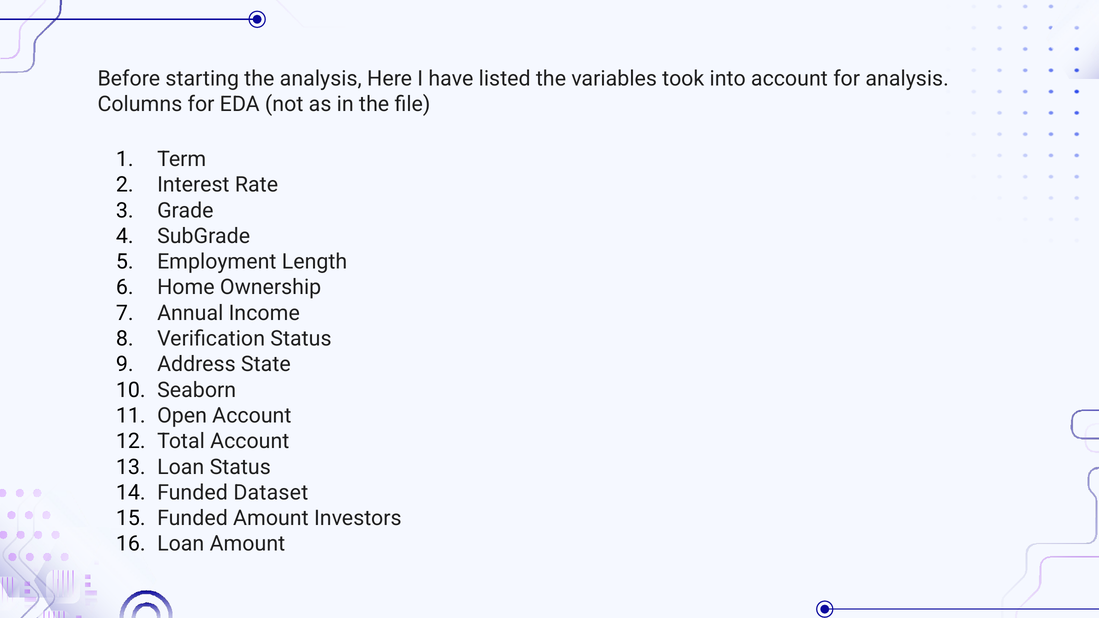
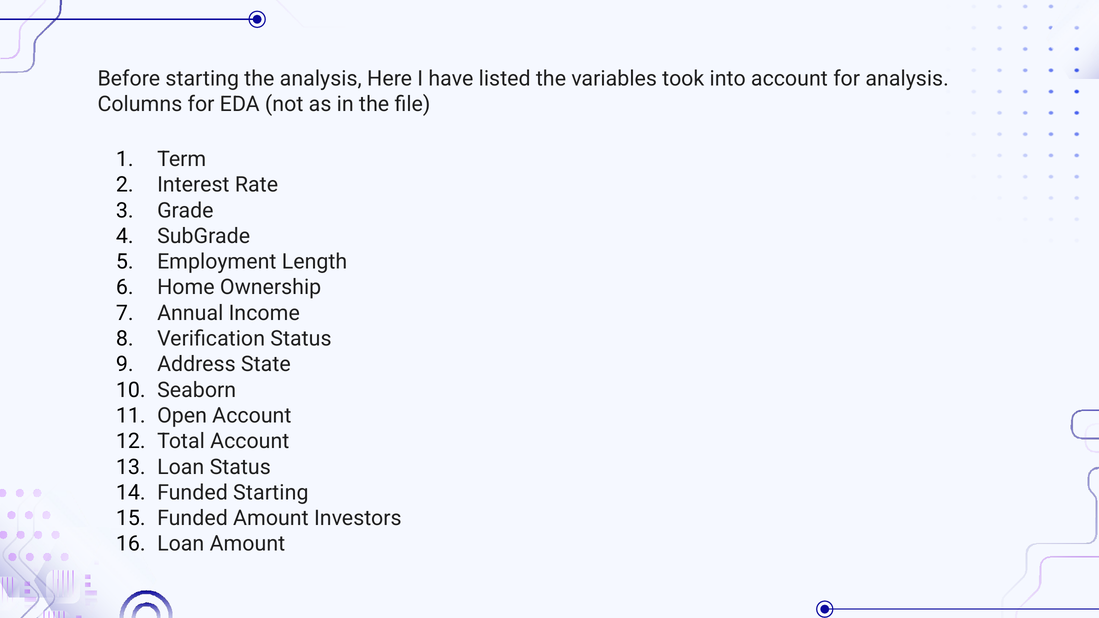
Funded Dataset: Dataset -> Starting (271, 493)
